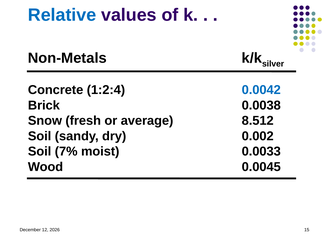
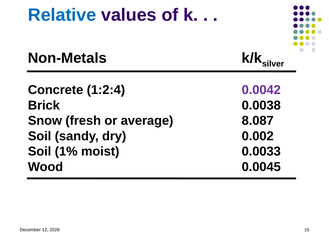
0.0042 colour: blue -> purple (261, 90)
8.512: 8.512 -> 8.087 (258, 121)
7%: 7% -> 1% (66, 151)
